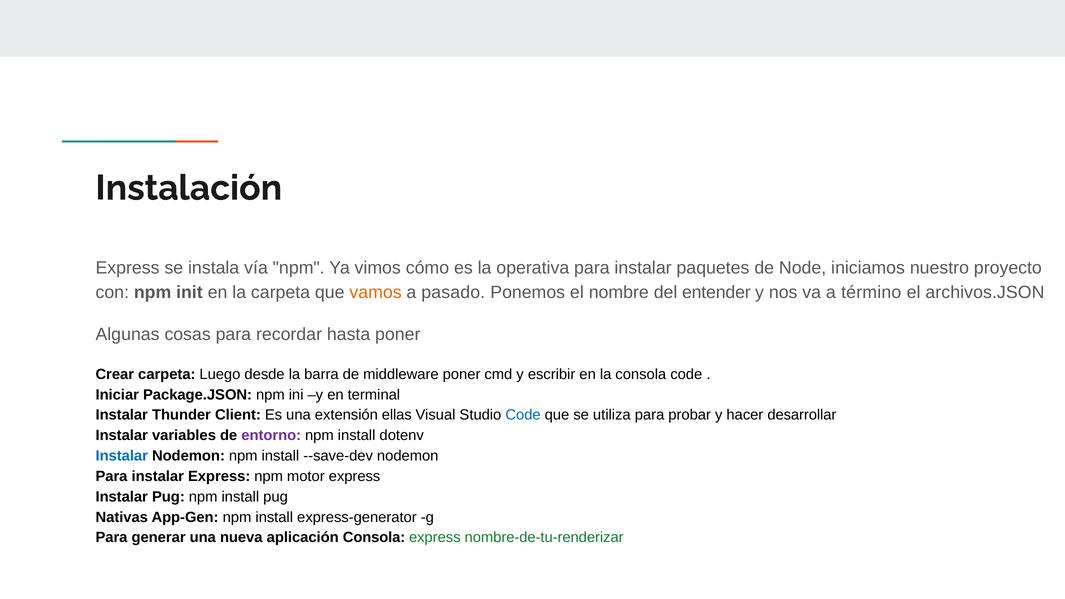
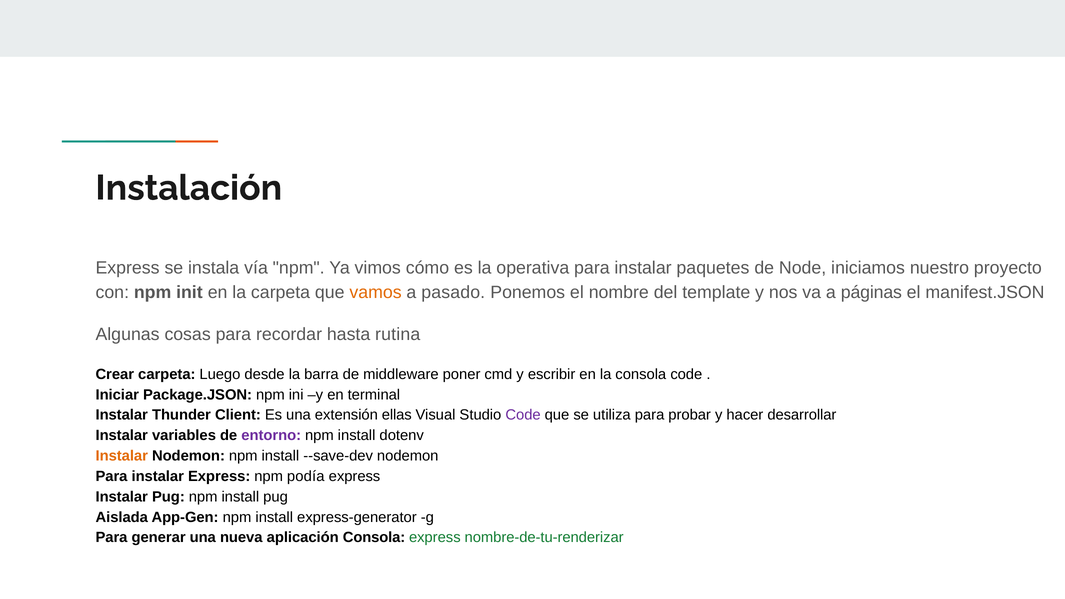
entender: entender -> template (716, 292)
término: término -> páginas (871, 292)
archivos.JSON: archivos.JSON -> manifest.JSON (985, 292)
hasta poner: poner -> rutina (398, 335)
Code colour: blue -> purple (523, 415)
Instalar colour: blue -> orange (122, 456)
motor: motor -> podía (306, 476)
Nativas: Nativas -> Aislada (122, 517)
